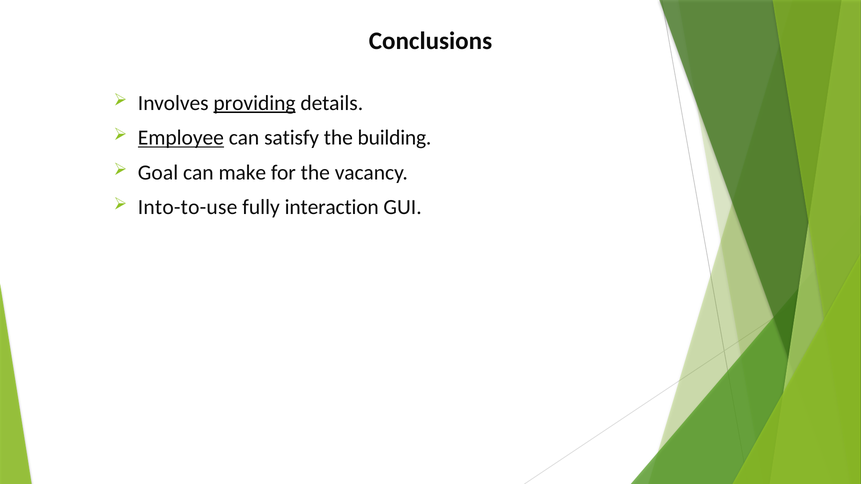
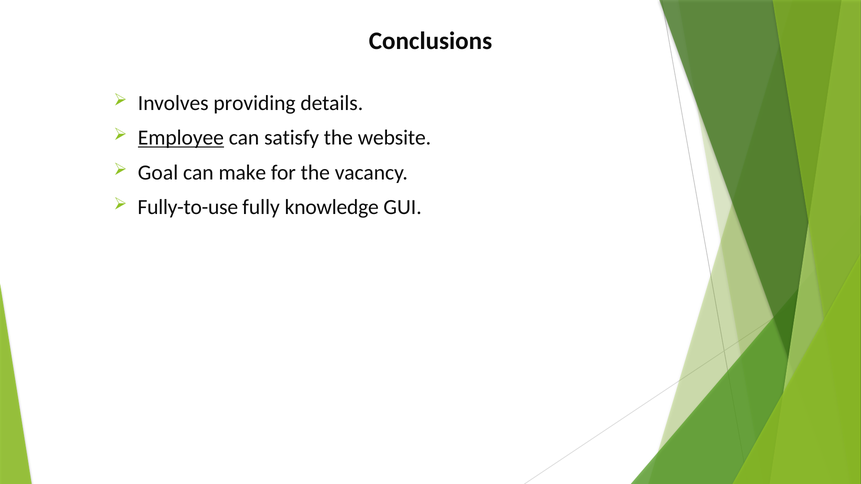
providing underline: present -> none (255, 103)
building: building -> website (394, 138)
Into-to-use: Into-to-use -> Fully-to-use (188, 207)
interaction: interaction -> knowledge (332, 207)
